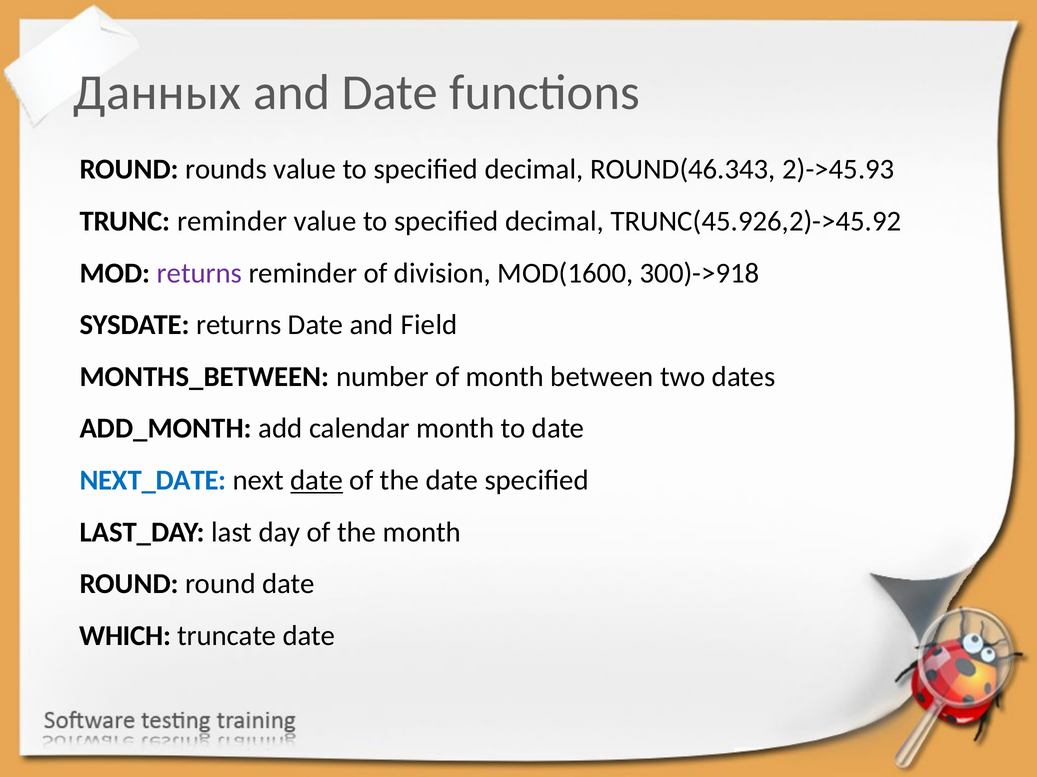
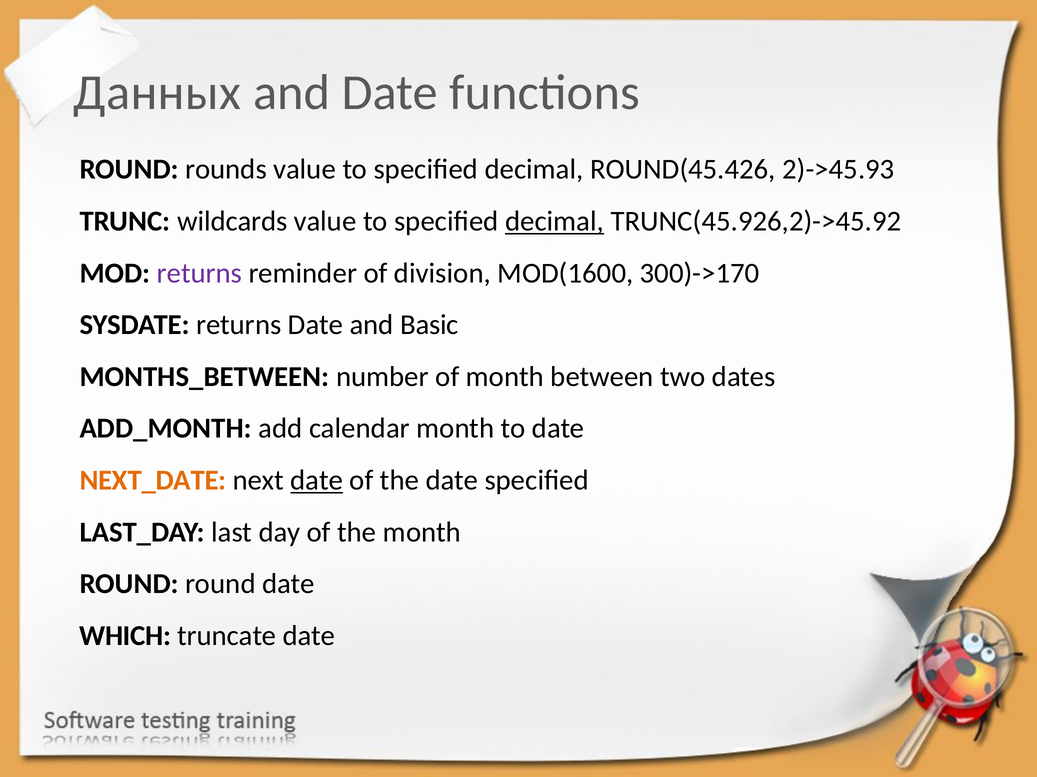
ROUND(46.343: ROUND(46.343 -> ROUND(45.426 (683, 170)
TRUNC reminder: reminder -> wildcards (232, 221)
decimal underline: none -> present (555, 221)
300)->918: 300)->918 -> 300)->170 (700, 273)
Field: Field -> Basic (429, 325)
NEXT_DATE colour: blue -> orange (153, 481)
